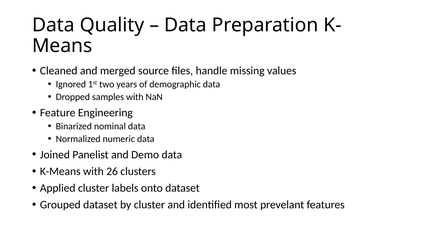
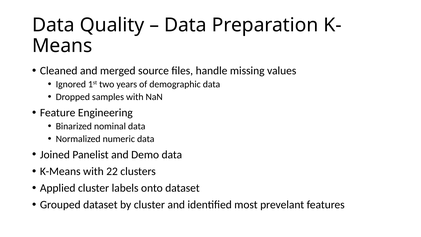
26: 26 -> 22 (112, 171)
